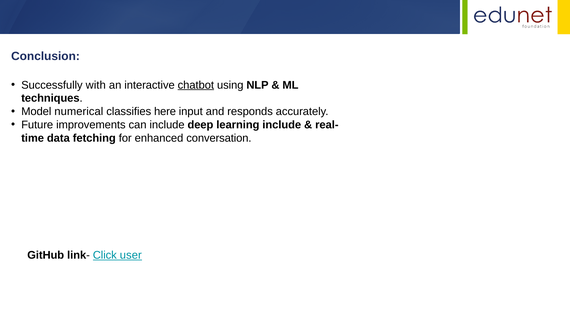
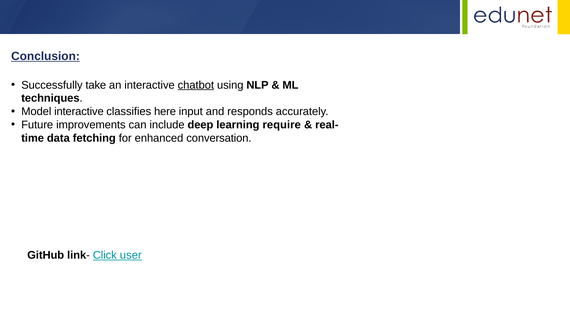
Conclusion underline: none -> present (45, 56)
with: with -> take (96, 85)
Model numerical: numerical -> interactive (79, 111)
learning include: include -> require (282, 125)
